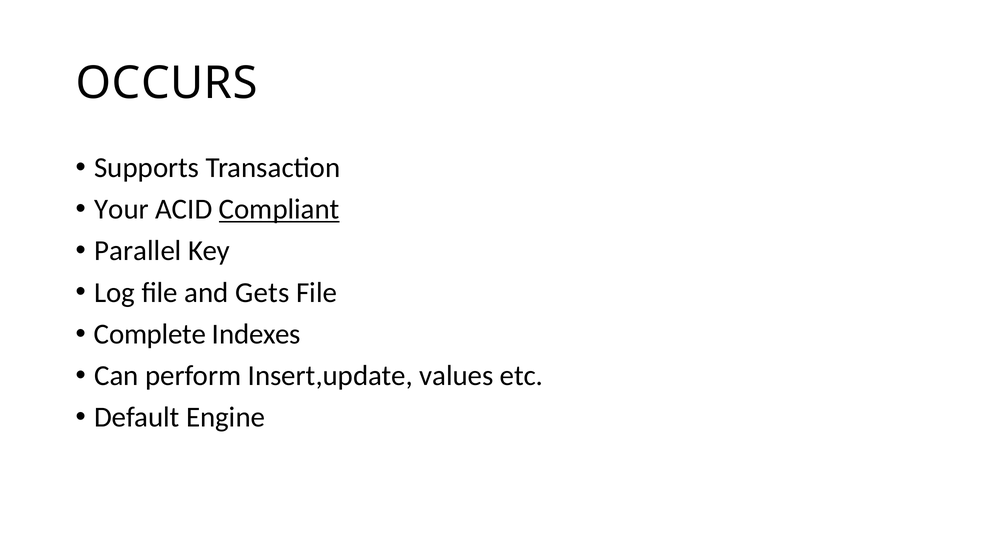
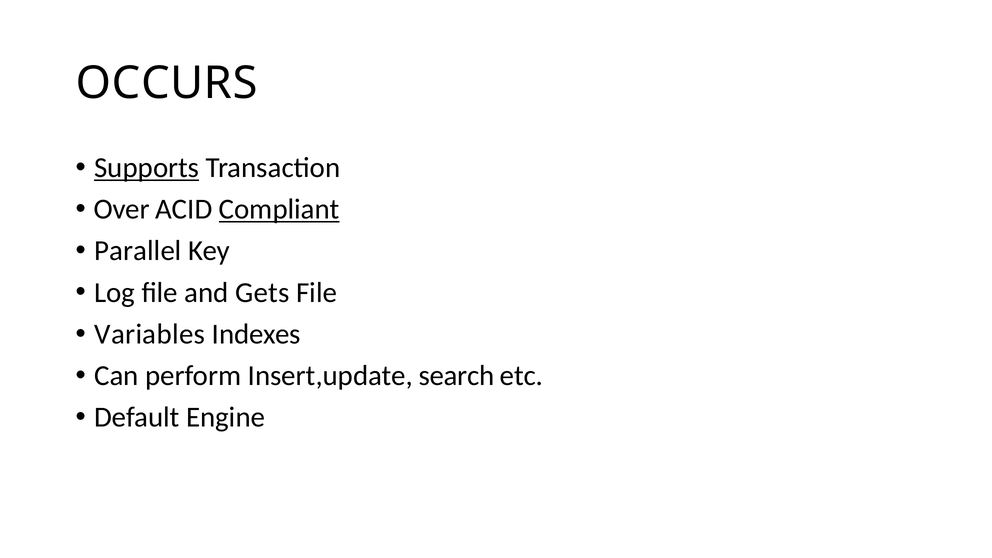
Supports underline: none -> present (147, 168)
Your: Your -> Over (122, 209)
Complete: Complete -> Variables (150, 334)
values: values -> search (457, 376)
